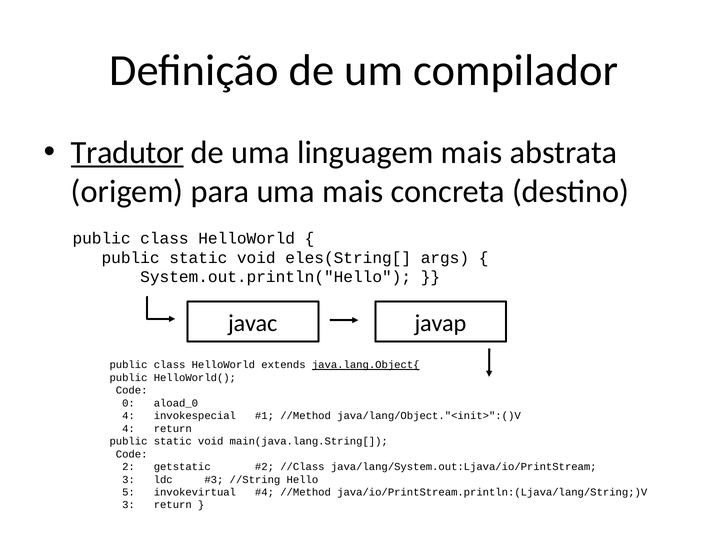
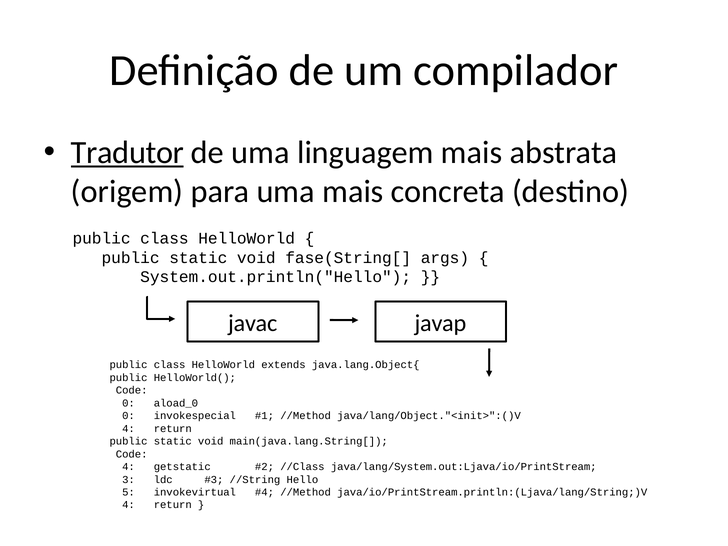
eles(String[: eles(String[ -> fase(String[ (348, 258)
java.lang.Object{ underline: present -> none (366, 365)
4: 4 -> 0 (128, 416)
2: 2 -> 4 (128, 467)
3: 3 -> 4 (128, 505)
